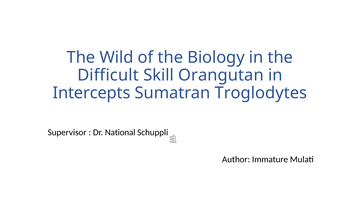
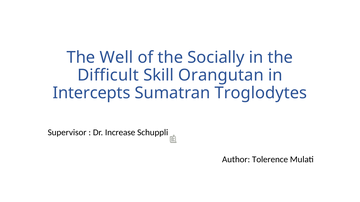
Wild: Wild -> Well (116, 58)
Biology: Biology -> Socially (216, 58)
National: National -> Increase (120, 133)
Immature: Immature -> Tolerence (270, 160)
